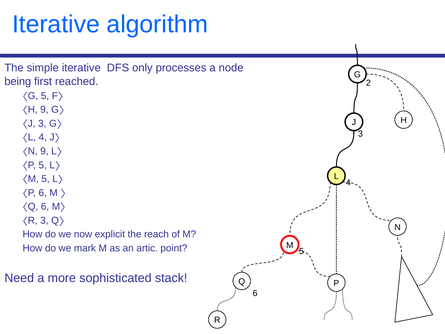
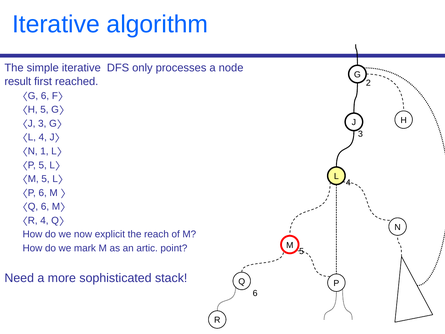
being: being -> result (18, 81)
〈G 5: 5 -> 6 (45, 96)
〈H 9: 9 -> 5 (44, 110)
〈N 9: 9 -> 1 (44, 151)
〈R 3: 3 -> 4 (44, 220)
